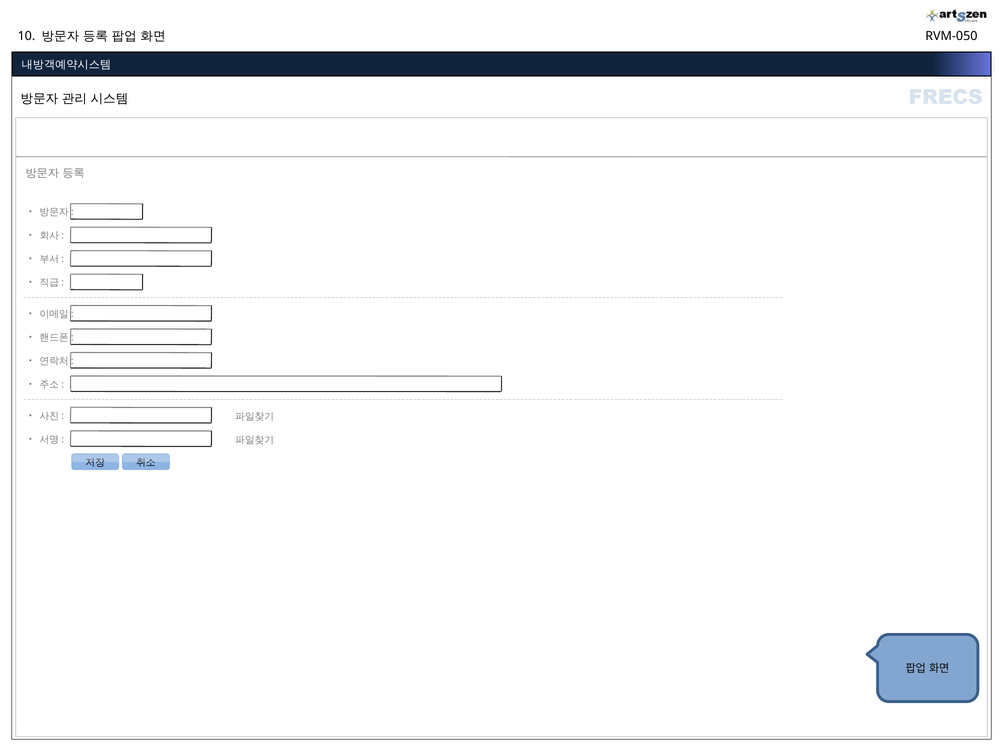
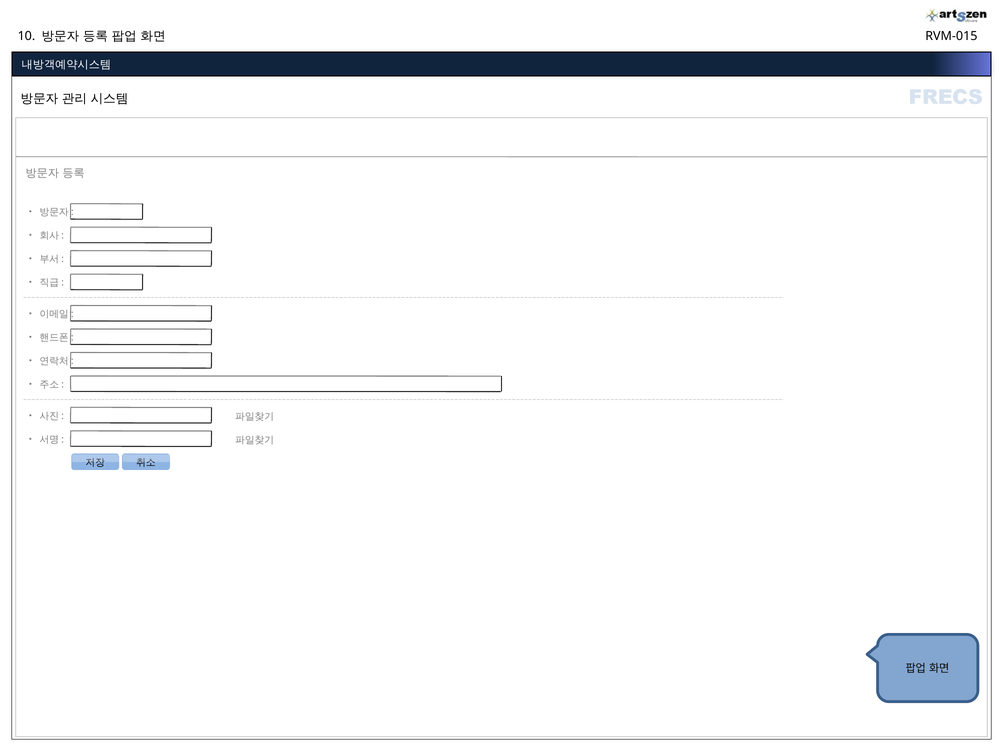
RVM-050: RVM-050 -> RVM-015 (951, 36)
